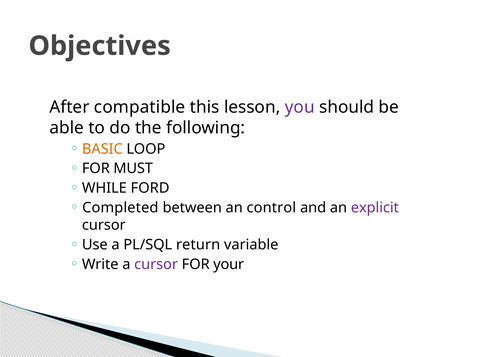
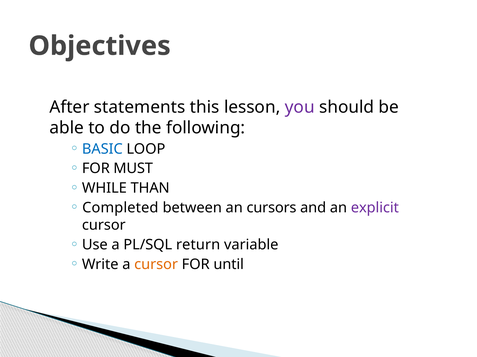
compatible: compatible -> statements (140, 108)
BASIC colour: orange -> blue (102, 149)
FORD: FORD -> THAN (150, 188)
control: control -> cursors (271, 208)
cursor colour: purple -> orange (156, 265)
your: your -> until (229, 265)
